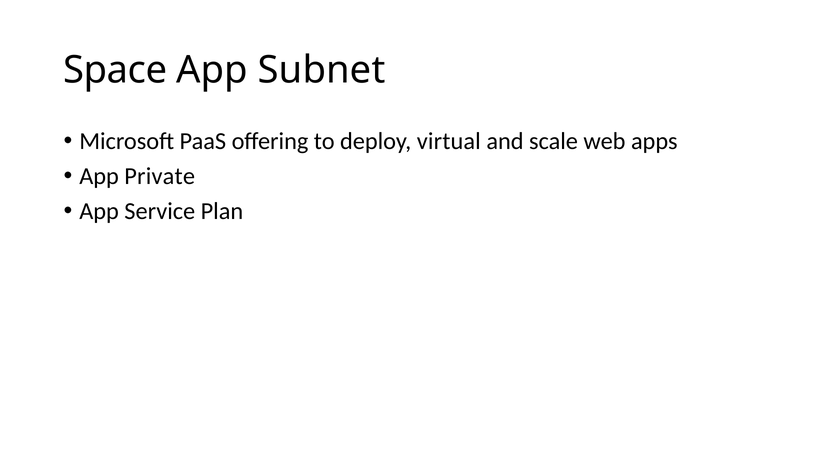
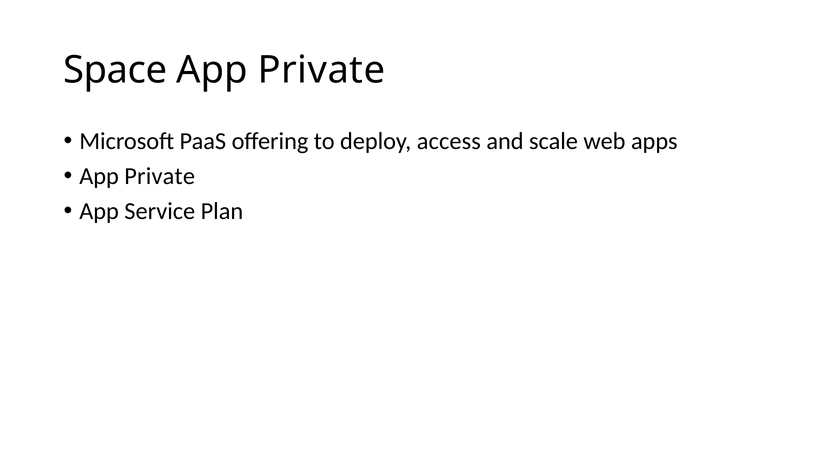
Subnet: Subnet -> Private (321, 70)
virtual: virtual -> access (449, 141)
